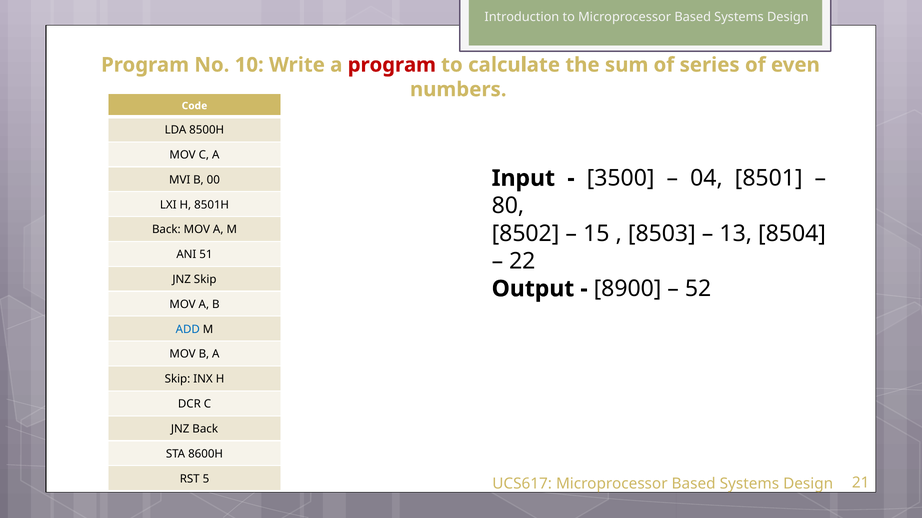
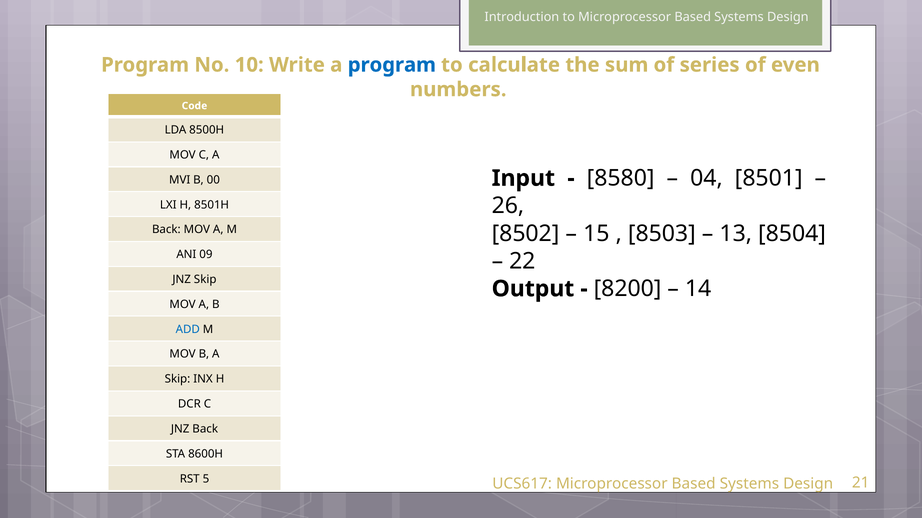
program colour: red -> blue (392, 65)
3500: 3500 -> 8580 (621, 178)
80: 80 -> 26 (508, 206)
51: 51 -> 09 (206, 255)
8900: 8900 -> 8200 (628, 289)
52: 52 -> 14 (698, 289)
